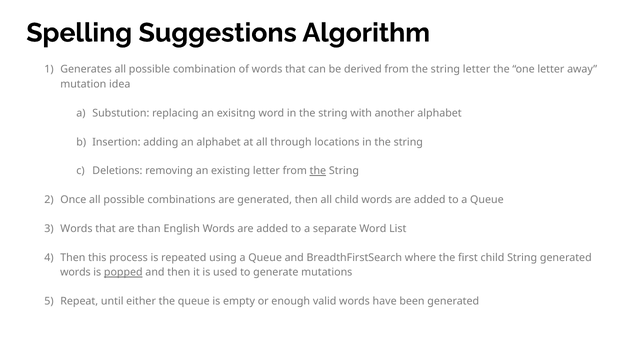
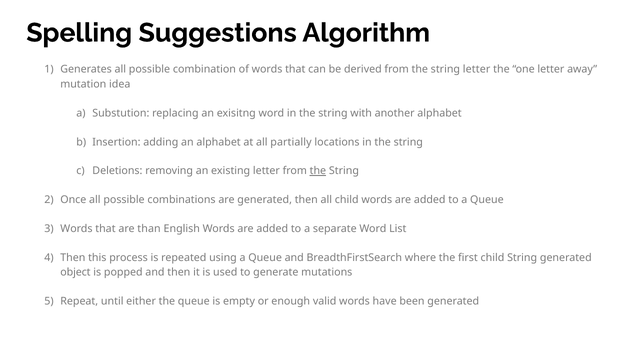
through: through -> partially (291, 142)
words: words -> object (75, 273)
popped underline: present -> none (123, 273)
